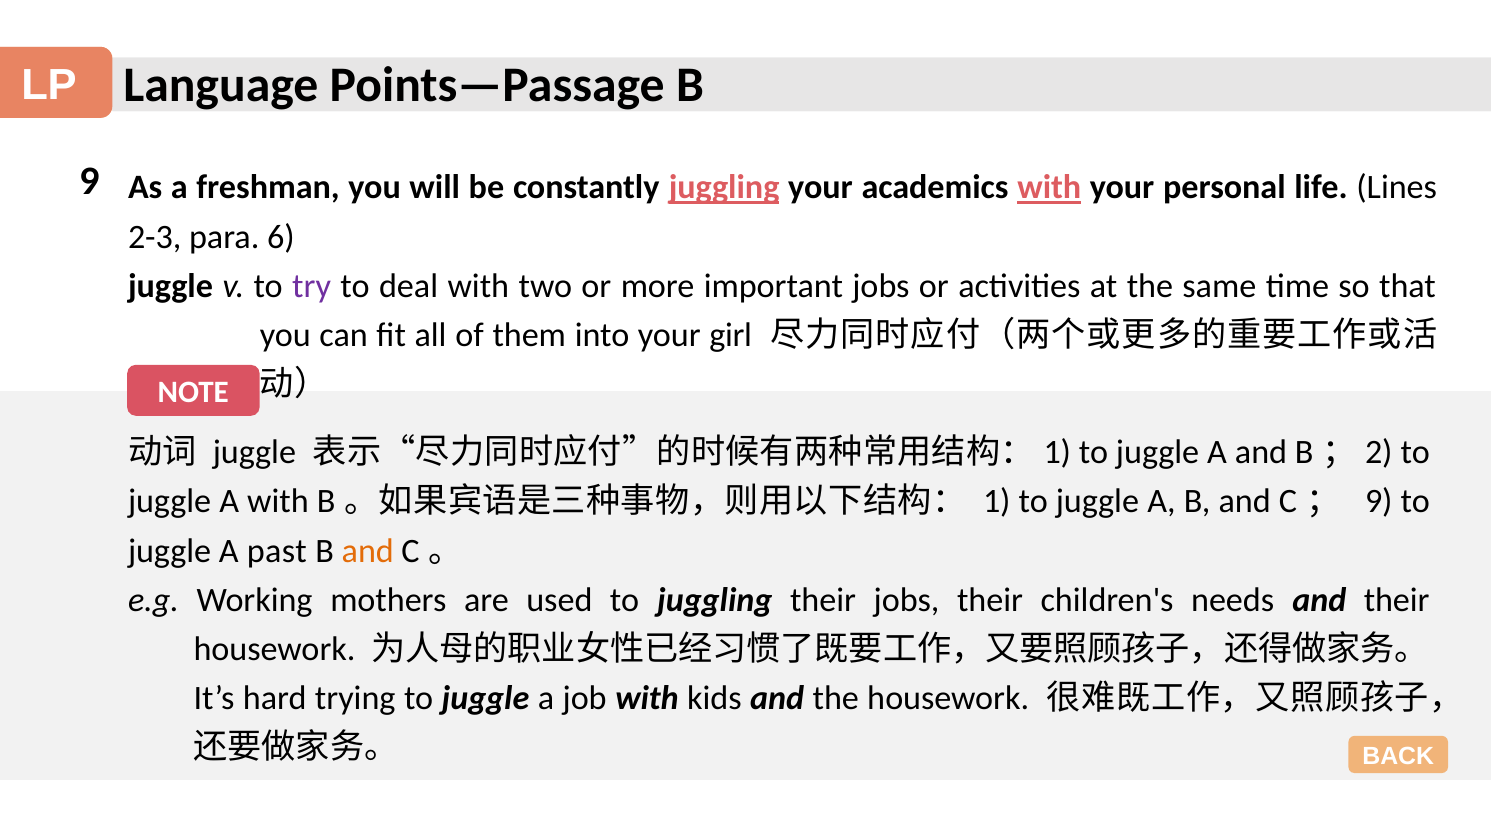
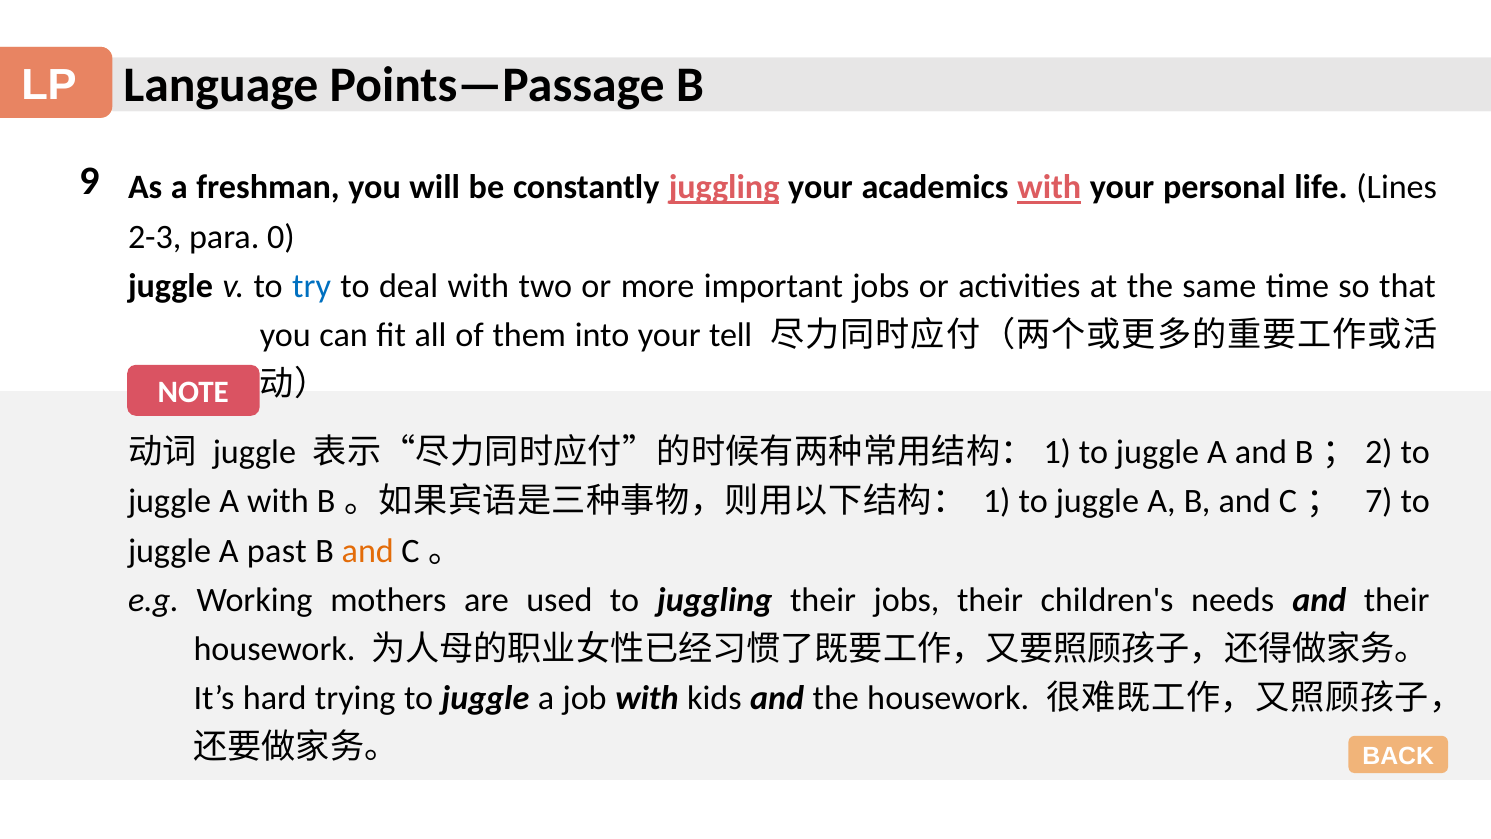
6: 6 -> 0 (281, 237)
try colour: purple -> blue (312, 286)
girl: girl -> tell (731, 335)
9: 9 -> 7 (1379, 501)
